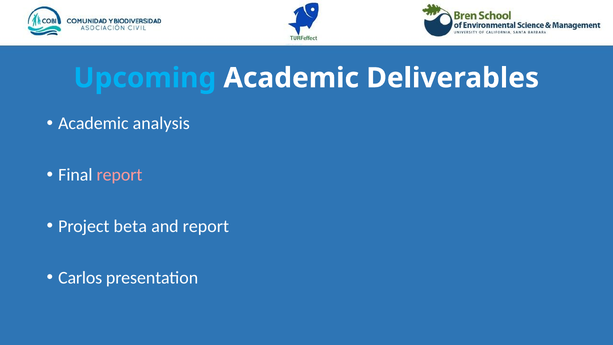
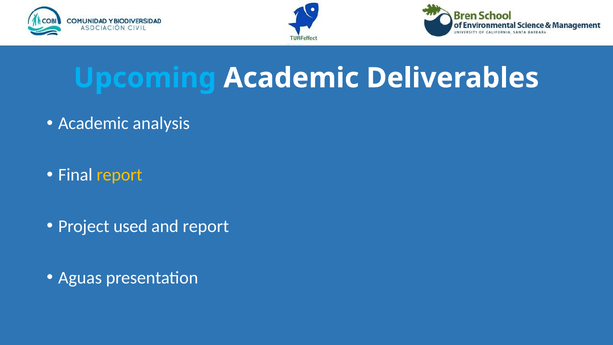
report colour: pink -> yellow (119, 175)
beta: beta -> used (130, 226)
Carlos: Carlos -> Aguas (80, 278)
